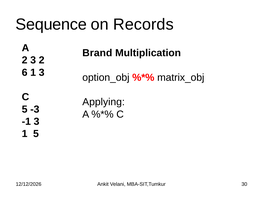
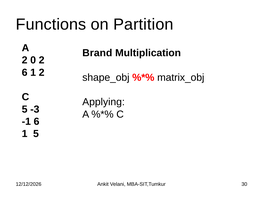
Sequence: Sequence -> Functions (51, 24)
Records: Records -> Partition (143, 24)
2 3: 3 -> 0 (33, 60)
1 3: 3 -> 2 (42, 73)
option_obj: option_obj -> shape_obj (106, 78)
-1 3: 3 -> 6 (36, 122)
